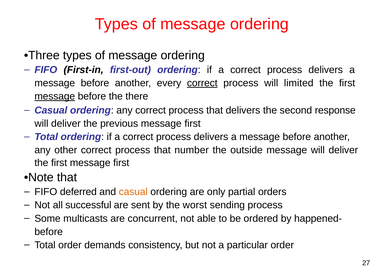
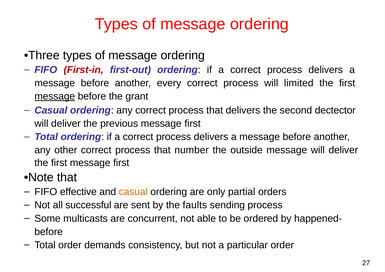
First-in colour: black -> red (84, 70)
correct underline: present -> none (202, 83)
there: there -> grant (137, 96)
response: response -> dectector (335, 110)
deferred: deferred -> effective (78, 192)
worst: worst -> faults (195, 205)
